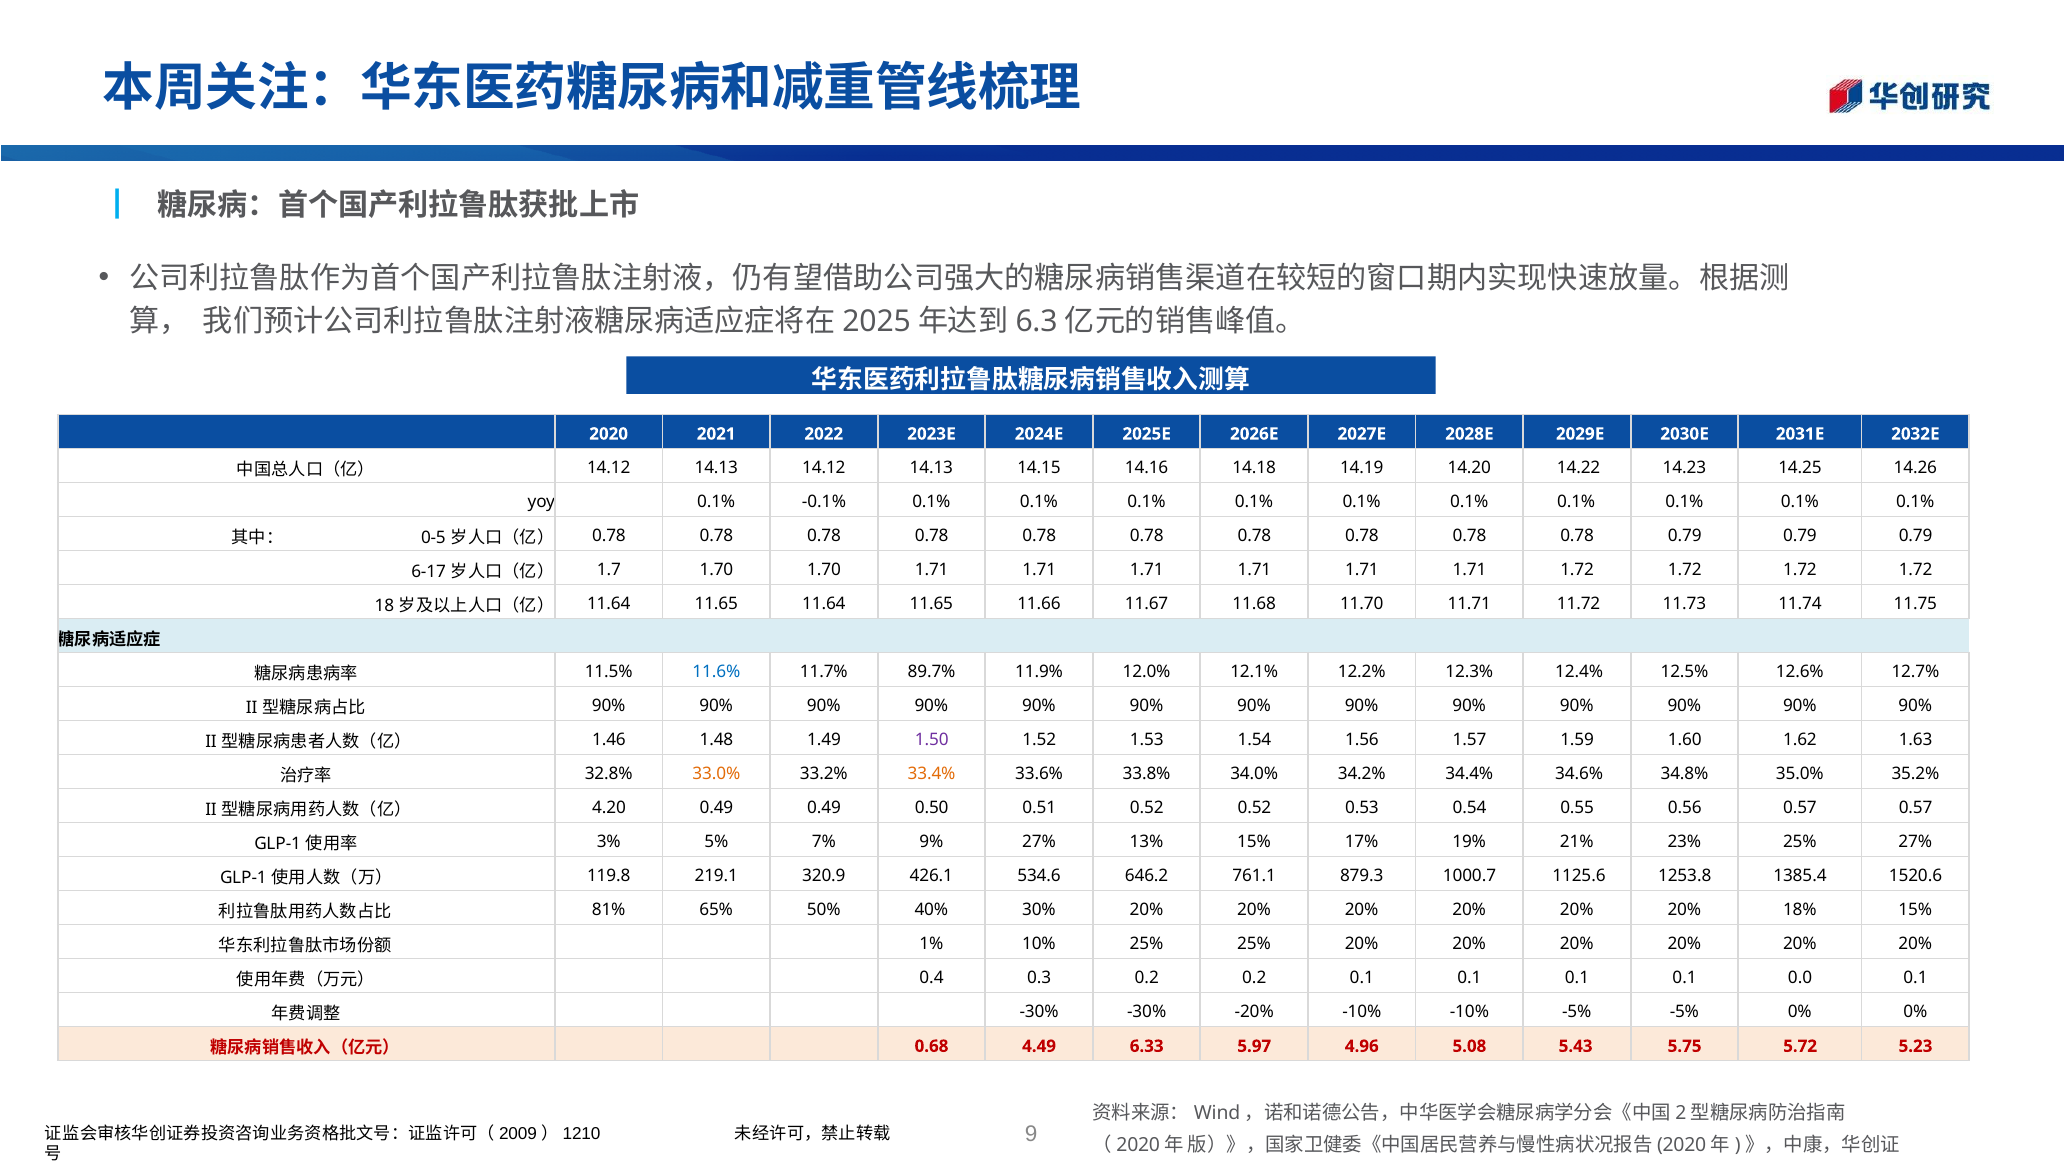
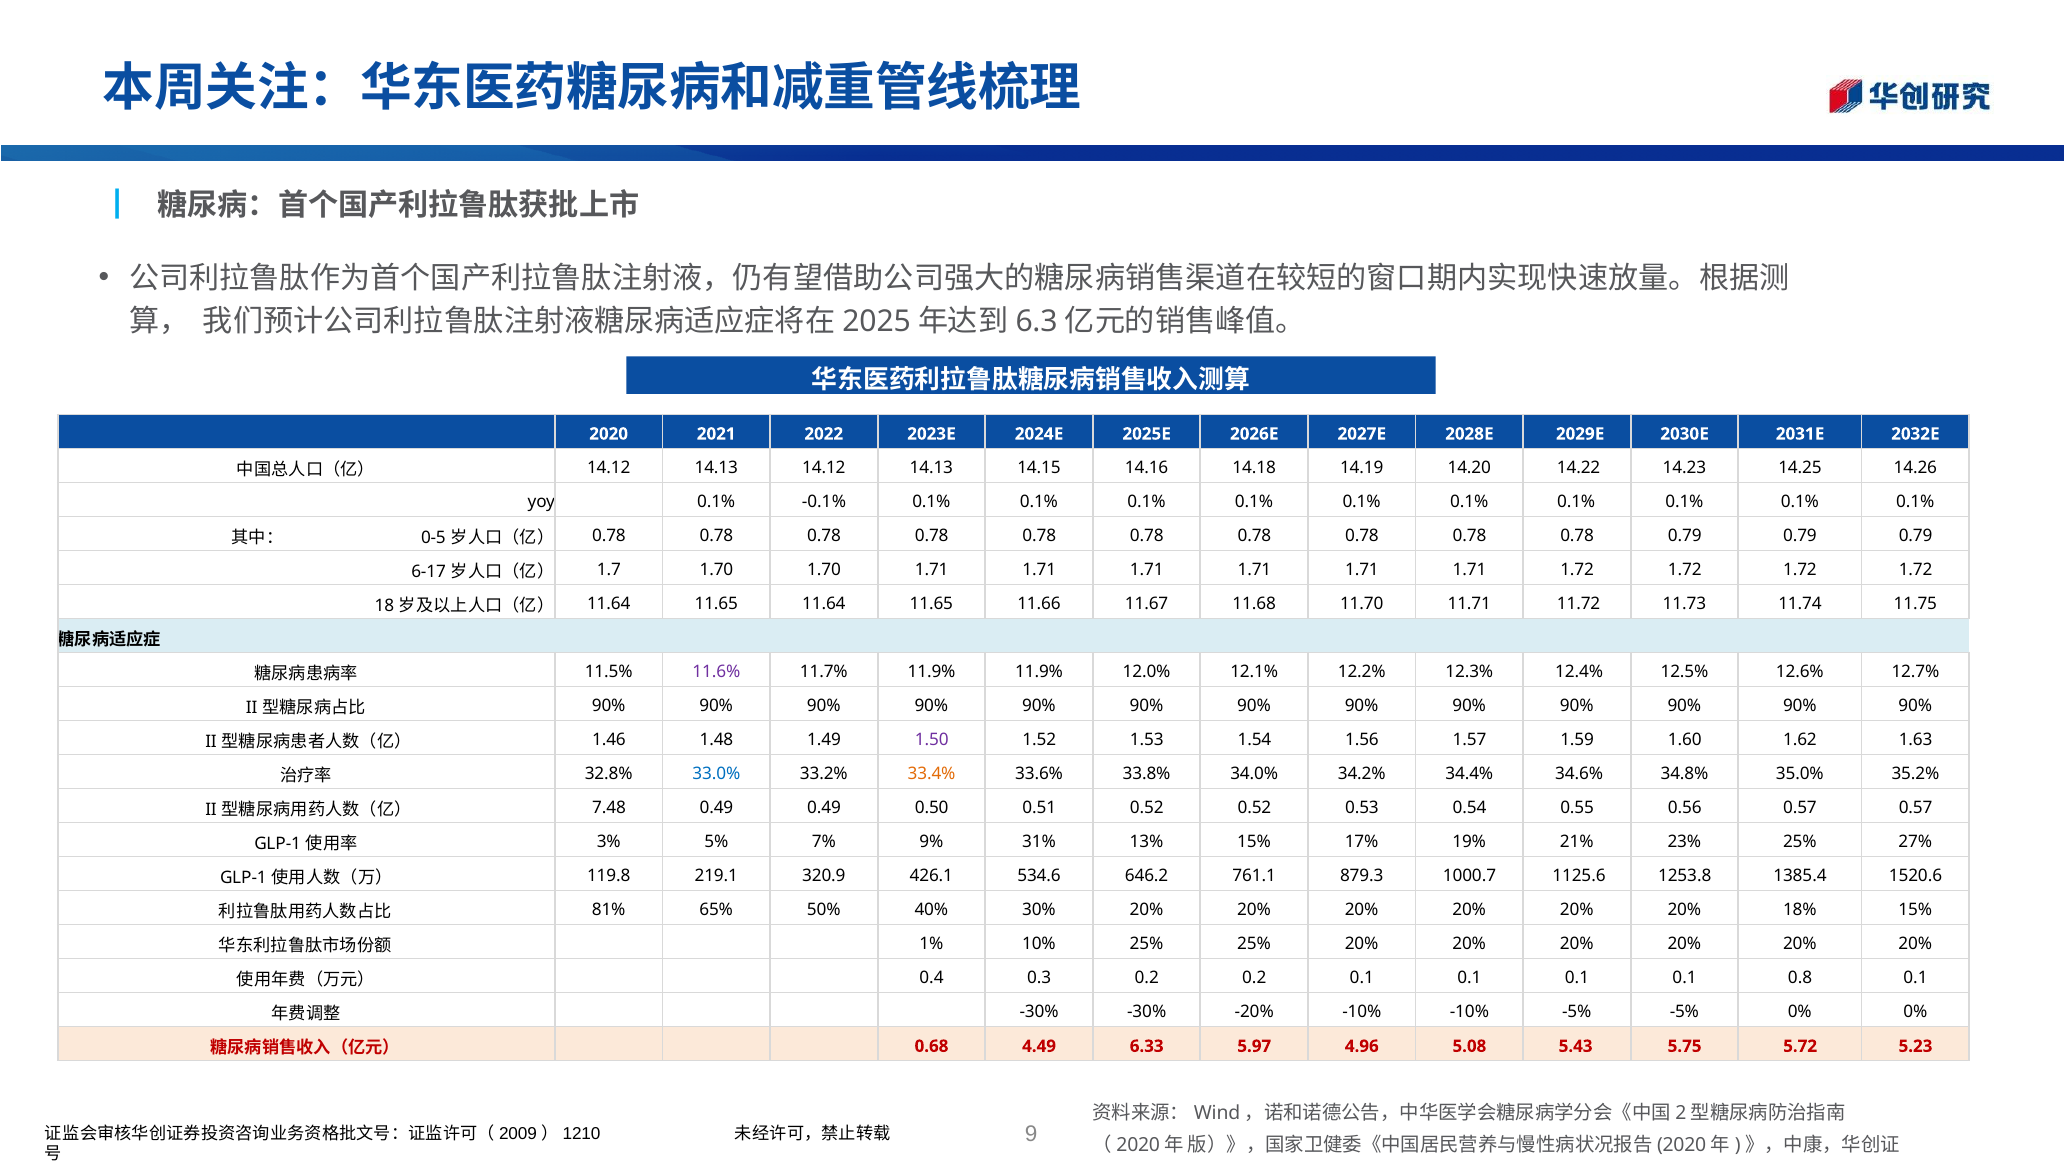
11.6% colour: blue -> purple (716, 672)
11.7% 89.7%: 89.7% -> 11.9% (932, 672)
33.0% colour: orange -> blue (716, 774)
4.20: 4.20 -> 7.48 (609, 808)
9% 27%: 27% -> 31% (1039, 842)
0.0: 0.0 -> 0.8 (1800, 978)
